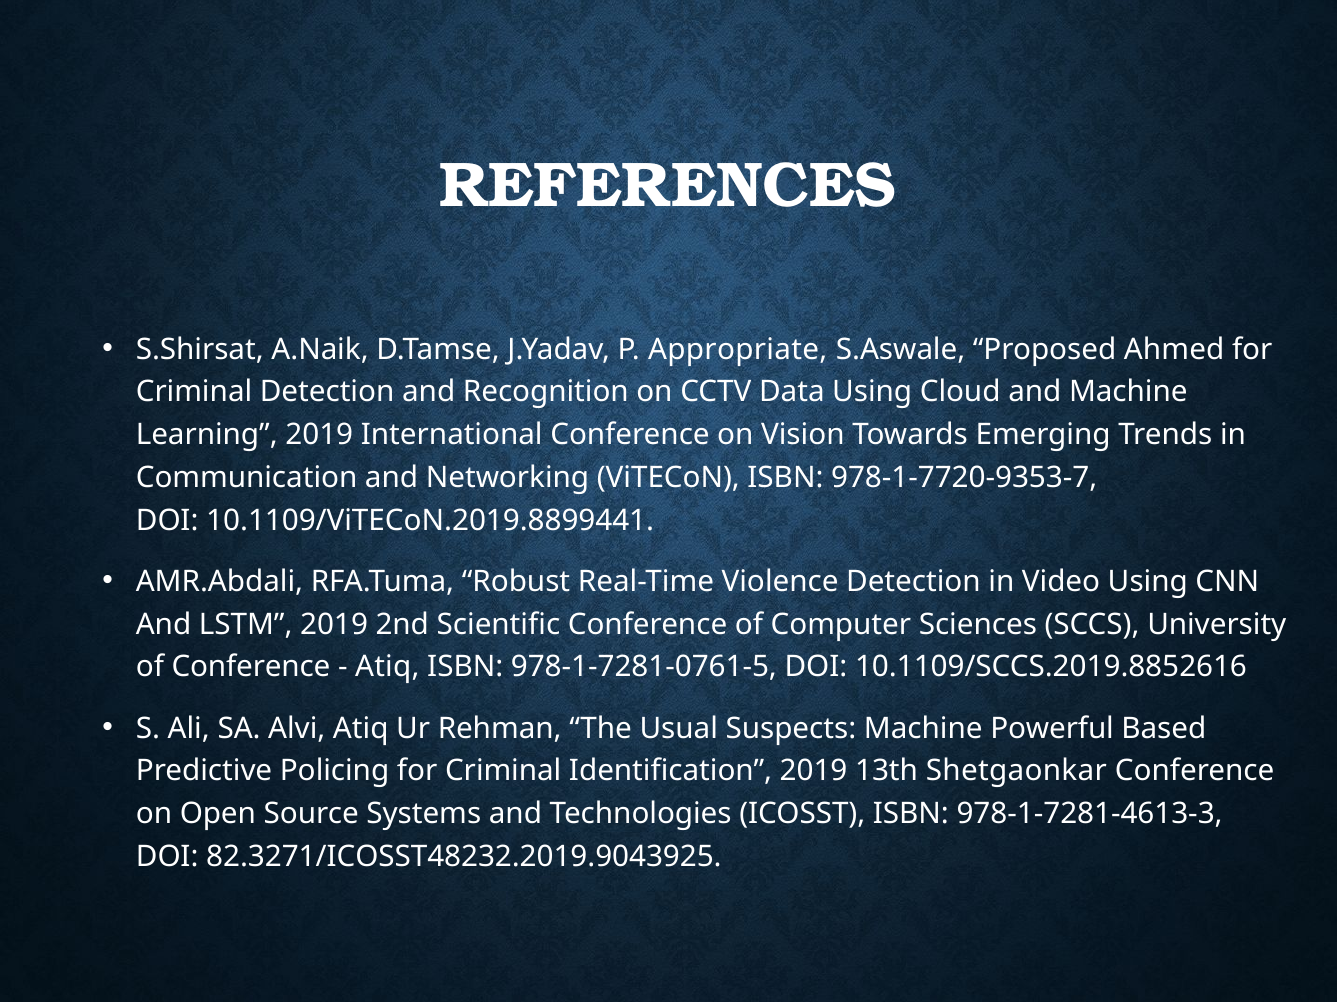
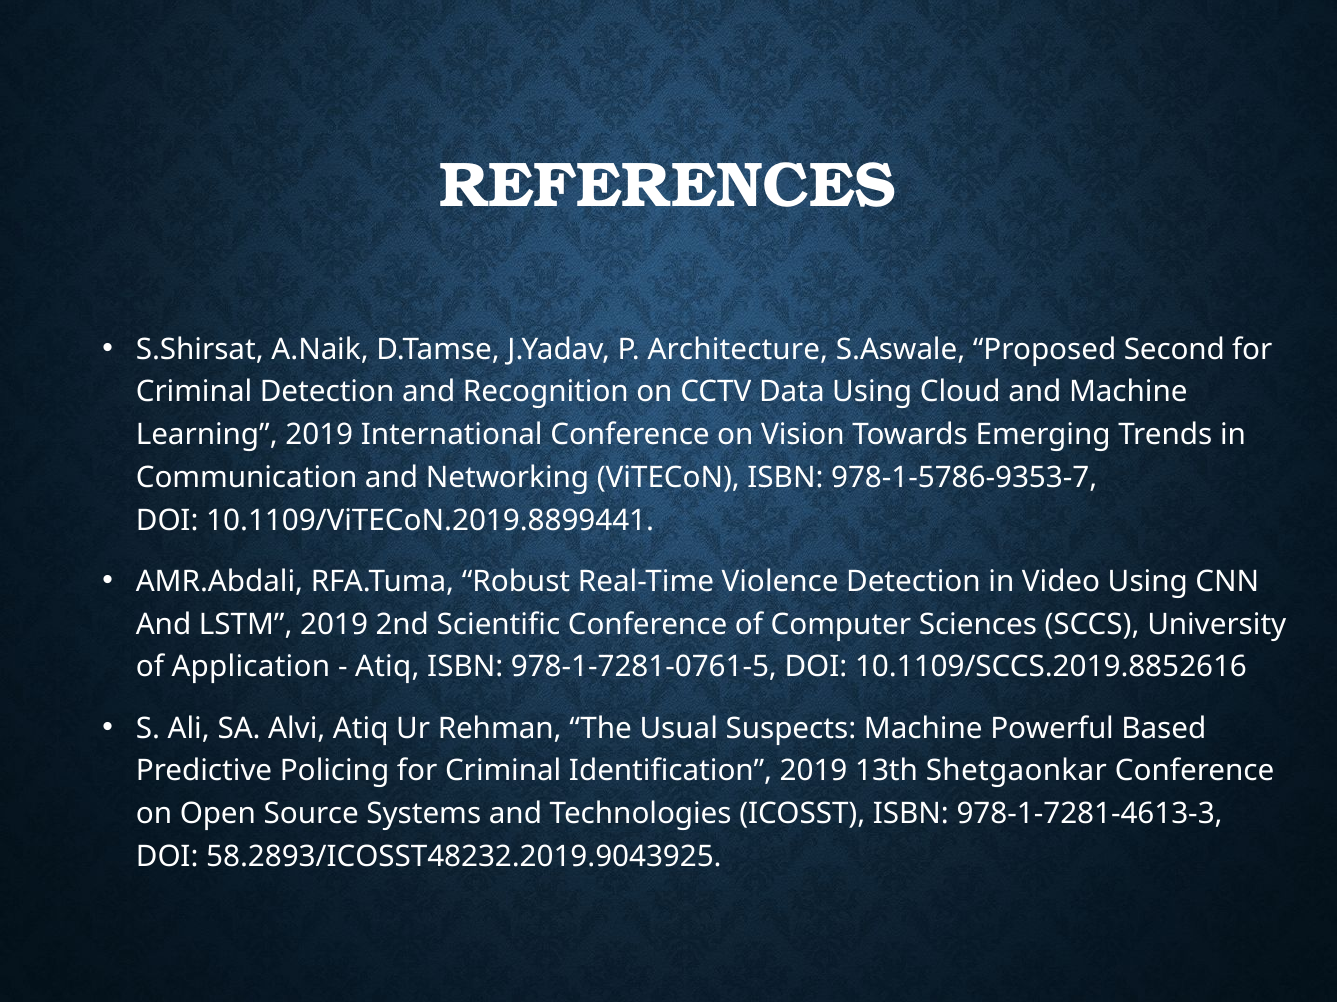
Appropriate: Appropriate -> Architecture (738, 350)
Ahmed: Ahmed -> Second (1174, 350)
978-1-7720-9353-7: 978-1-7720-9353-7 -> 978-1-5786-9353-7 (964, 478)
of Conference: Conference -> Application (251, 667)
82.3271/ICOSST48232.2019.9043925: 82.3271/ICOSST48232.2019.9043925 -> 58.2893/ICOSST48232.2019.9043925 (464, 857)
